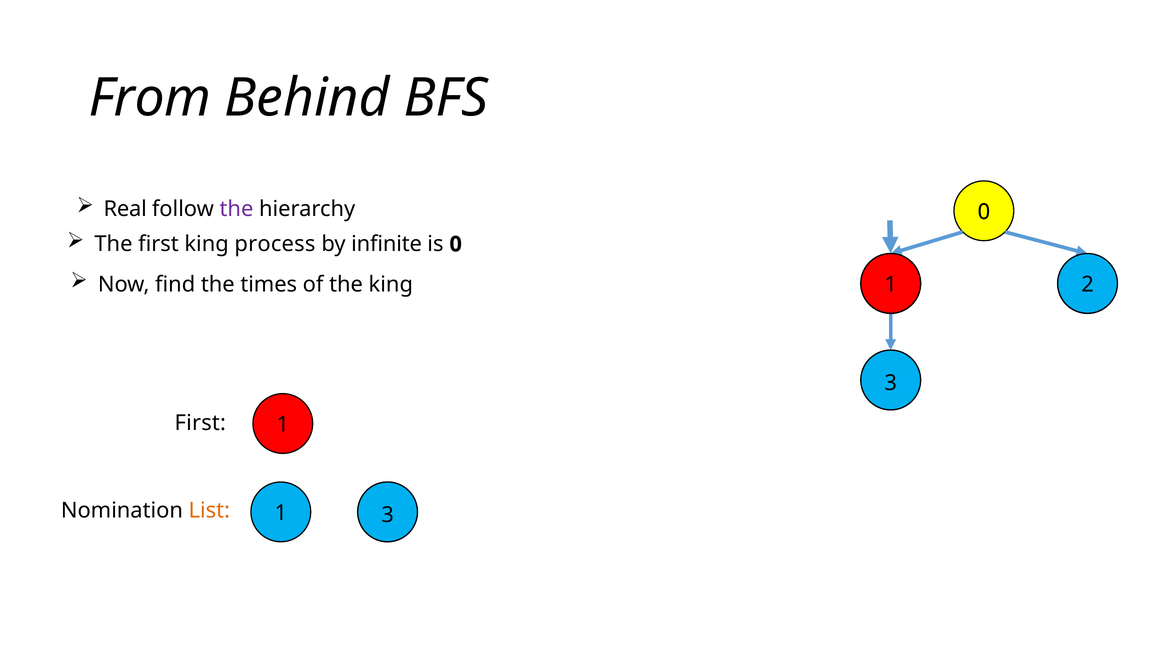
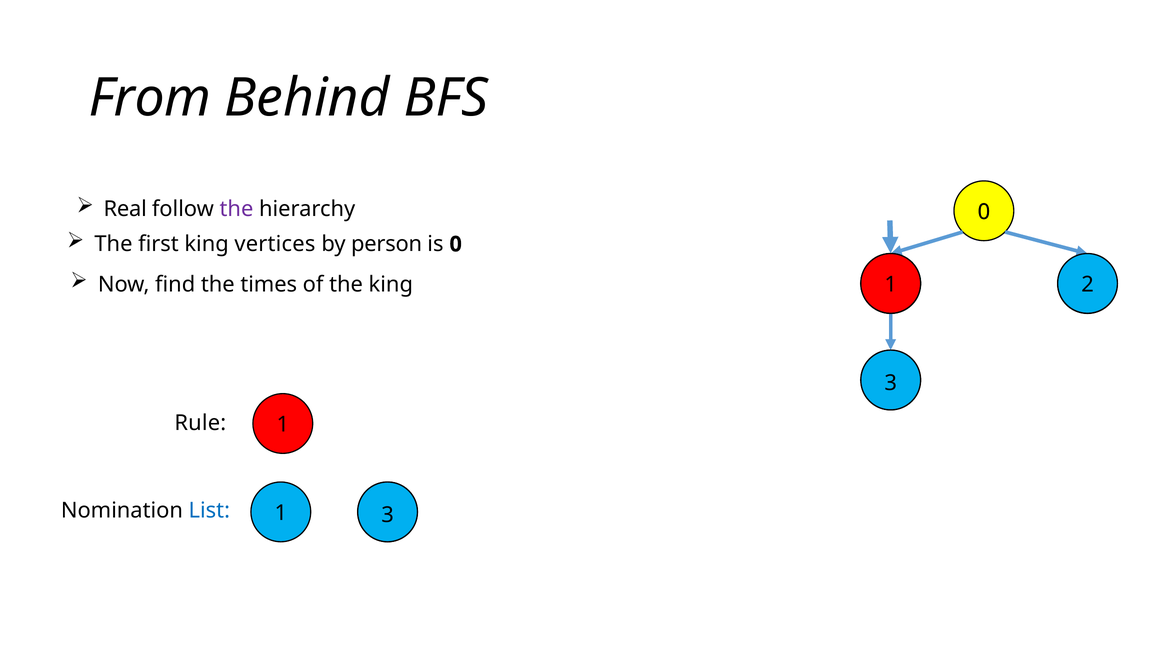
process: process -> vertices (275, 244)
infinite: infinite -> person (387, 244)
First: First -> Rule (200, 423)
List colour: orange -> blue (209, 511)
